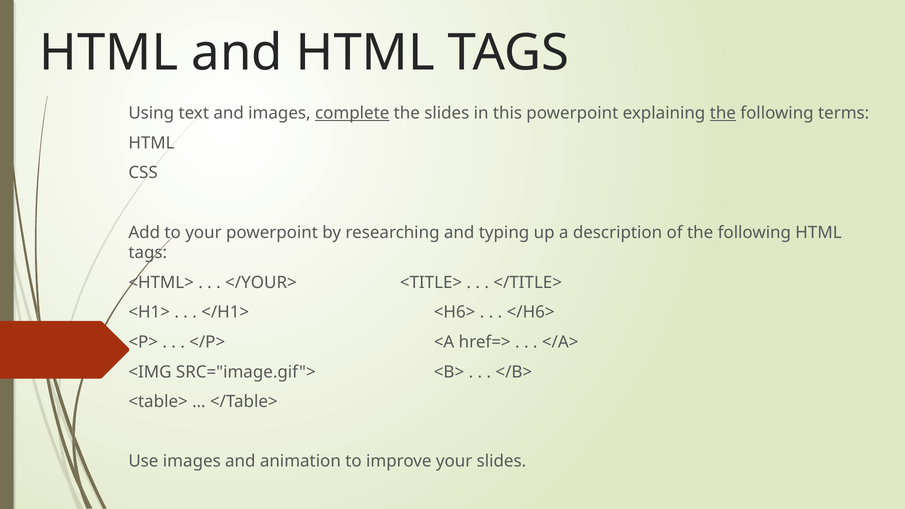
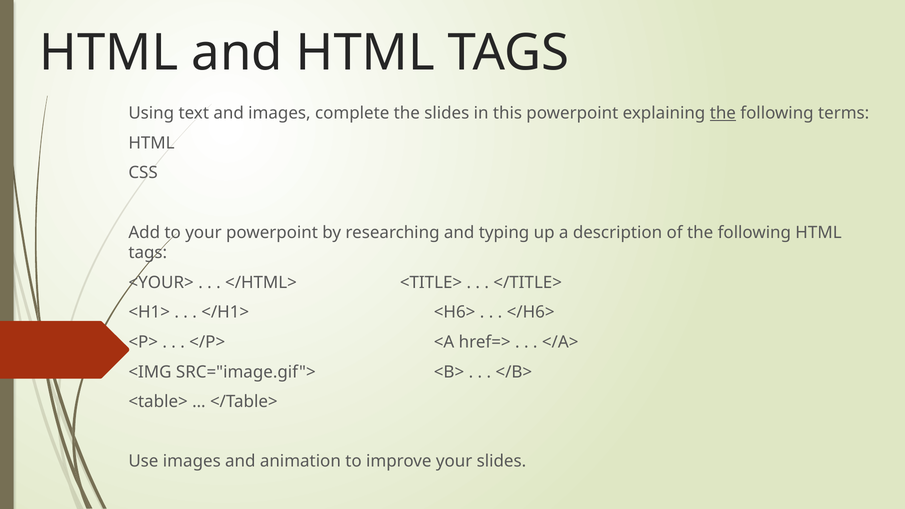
complete underline: present -> none (352, 113)
<HTML>: <HTML> -> <YOUR> (161, 283)
</YOUR>: </YOUR> -> </HTML> (261, 283)
